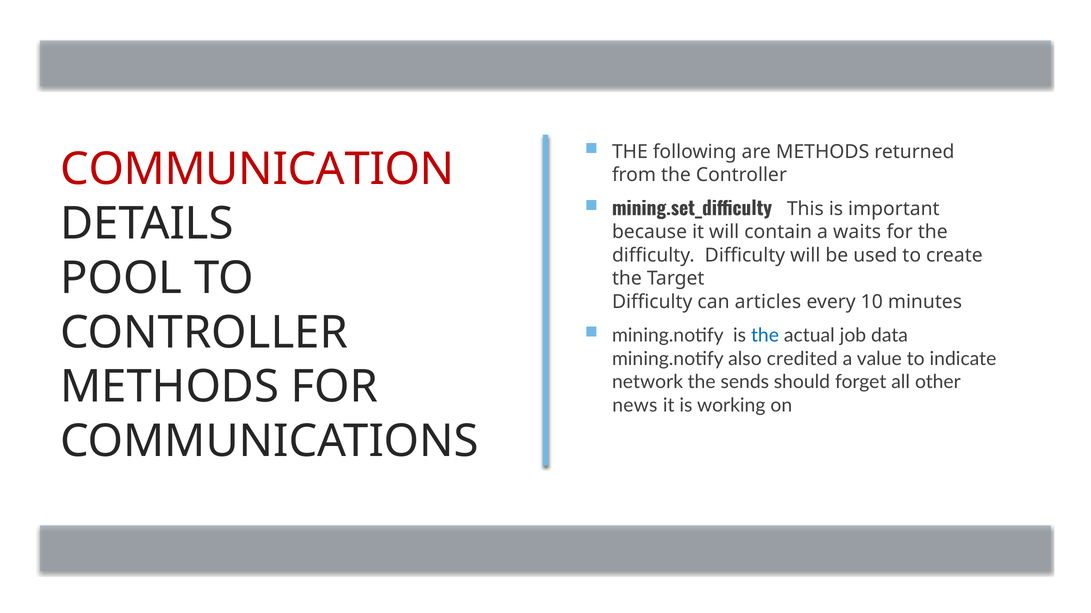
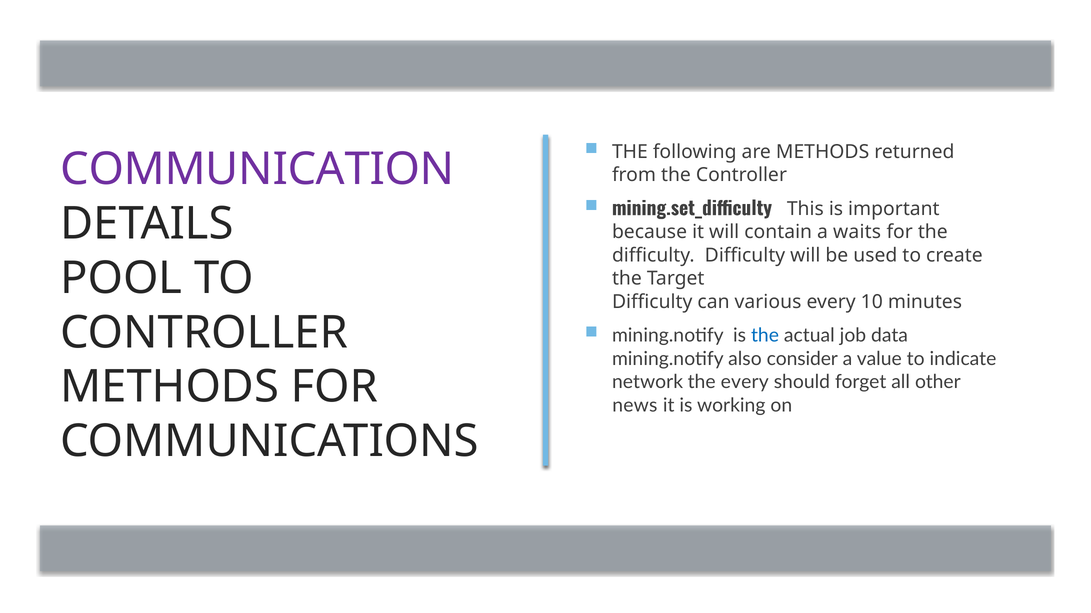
COMMUNICATION colour: red -> purple (257, 169)
articles: articles -> various (768, 302)
credited: credited -> consider (802, 359)
the sends: sends -> every (745, 382)
